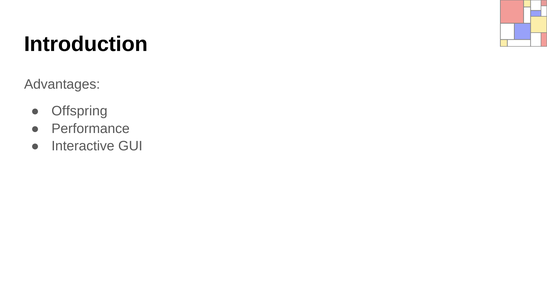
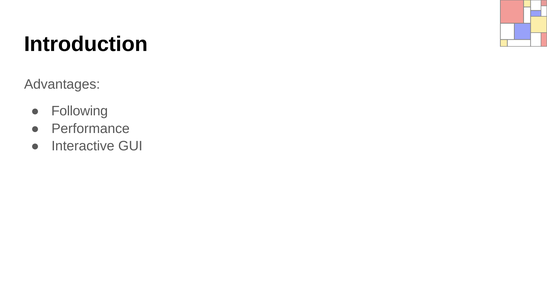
Offspring: Offspring -> Following (80, 111)
